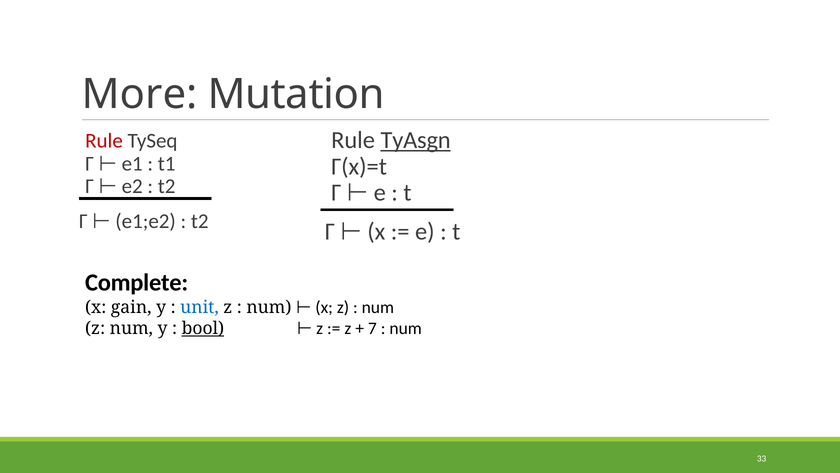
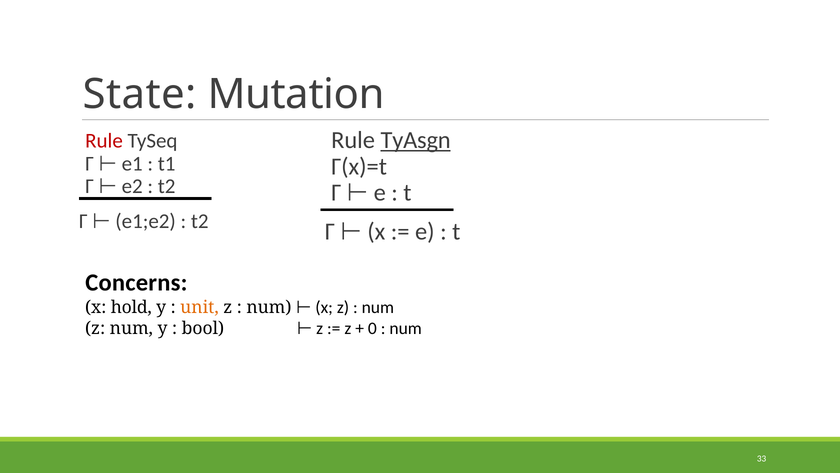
More: More -> State (140, 94)
Complete: Complete -> Concerns (136, 282)
gain: gain -> hold (131, 307)
unit colour: blue -> orange (199, 307)
bool underline: present -> none (203, 328)
7: 7 -> 0 (372, 328)
